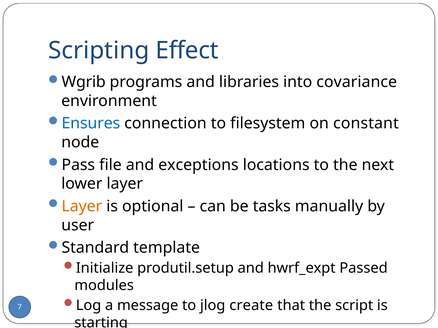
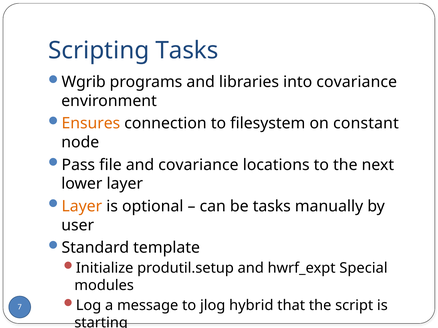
Scripting Effect: Effect -> Tasks (187, 51)
Ensures colour: blue -> orange (91, 124)
and exceptions: exceptions -> covariance (198, 165)
Passed: Passed -> Special (364, 268)
create: create -> hybrid (251, 306)
